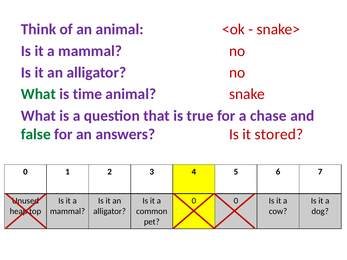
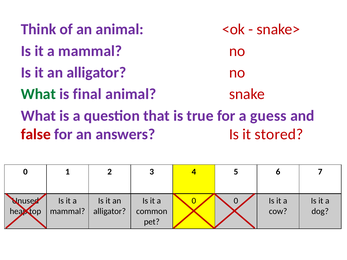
time: time -> final (87, 94)
chase: chase -> guess (268, 116)
false colour: green -> red (36, 134)
